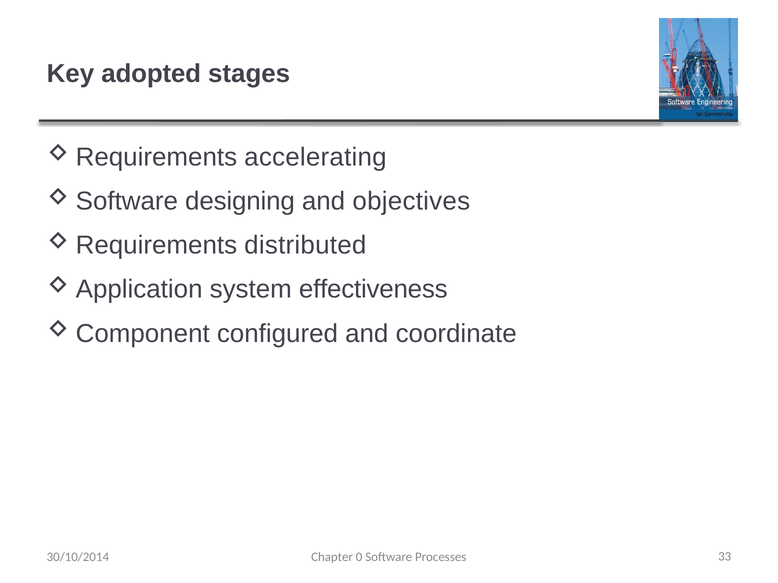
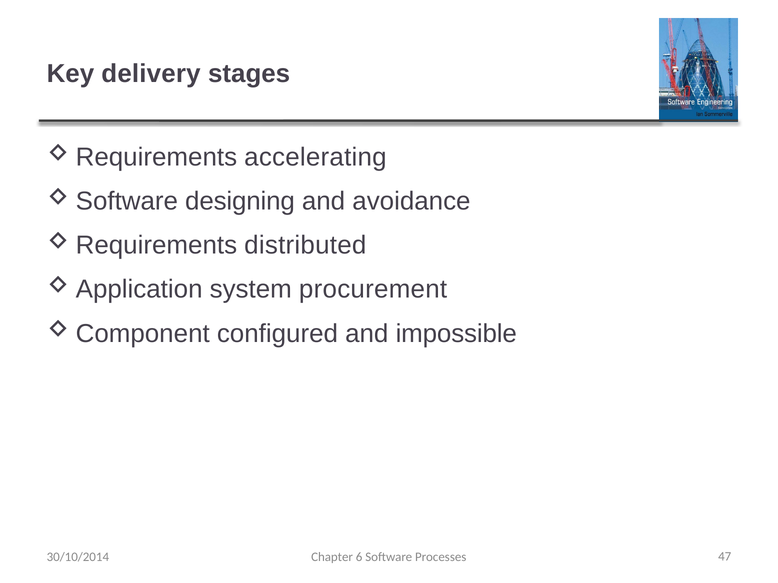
adopted: adopted -> delivery (151, 74)
objectives: objectives -> avoidance (411, 201)
effectiveness: effectiveness -> procurement (373, 290)
coordinate: coordinate -> impossible (456, 334)
0: 0 -> 6 (359, 557)
33: 33 -> 47 (725, 557)
